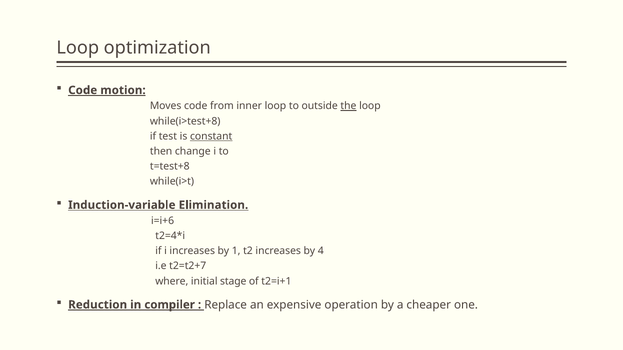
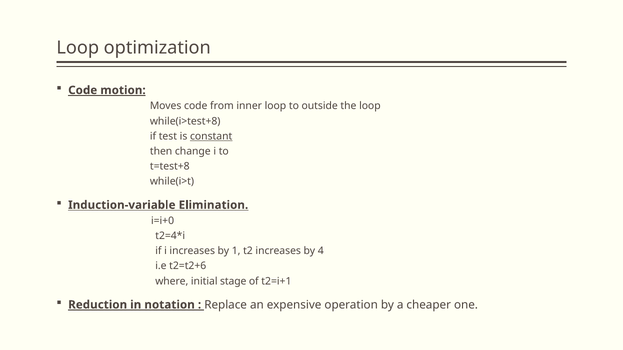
the underline: present -> none (348, 106)
i=i+6: i=i+6 -> i=i+0 (163, 221)
t2=t2+7: t2=t2+7 -> t2=t2+6 (188, 266)
compiler: compiler -> notation (170, 305)
